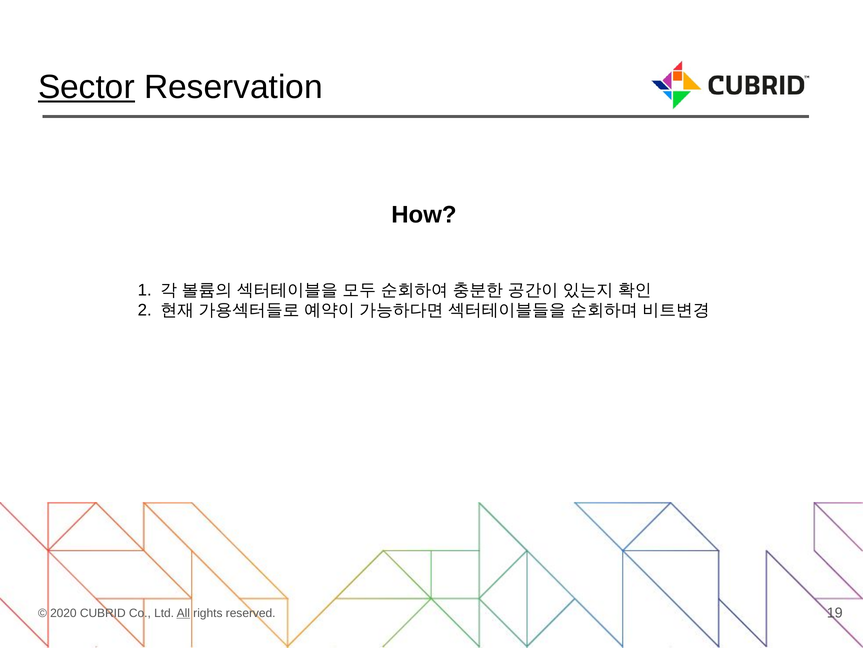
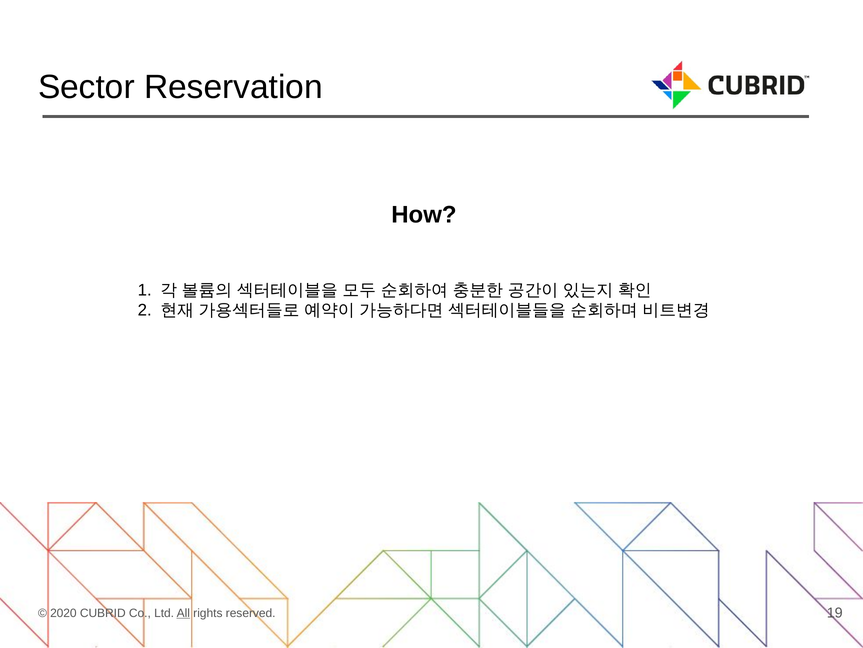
Sector underline: present -> none (86, 87)
